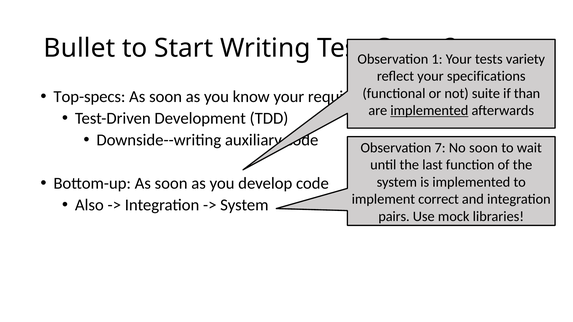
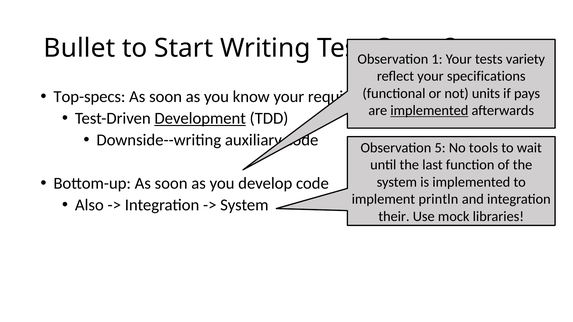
suite: suite -> units (486, 93)
than: than -> pays (527, 93)
Development underline: none -> present (200, 118)
7: 7 -> 5 (440, 148)
No soon: soon -> tools (484, 148)
correct: correct -> println (438, 199)
pairs: pairs -> their (394, 217)
